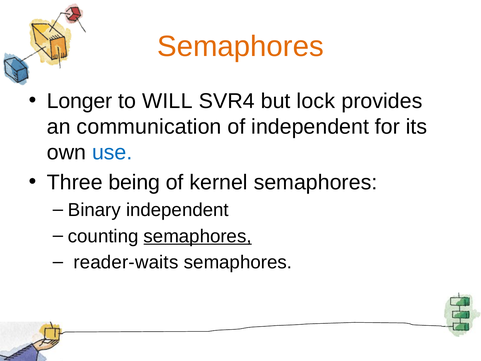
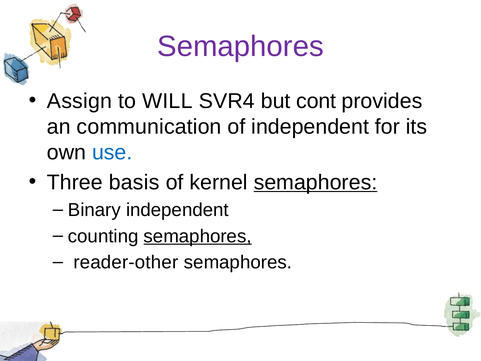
Semaphores colour: orange -> purple (240, 47)
Longer: Longer -> Assign (79, 101)
lock: lock -> cont (316, 101)
being: being -> basis (134, 182)
semaphores underline: none -> present (315, 182)
reader-waits: reader-waits -> reader-other (126, 262)
